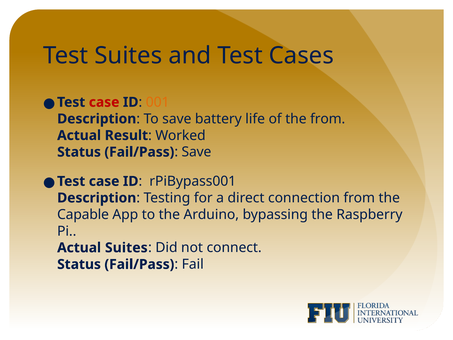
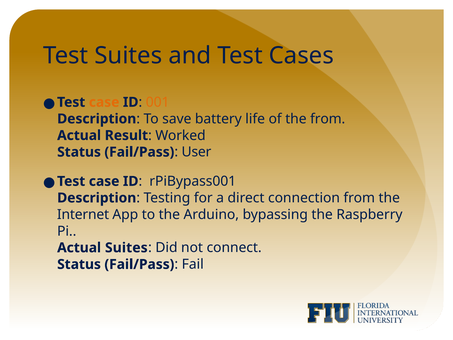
case colour: red -> orange (104, 102)
Save: Save -> User (196, 152)
Capable: Capable -> Internet (83, 214)
